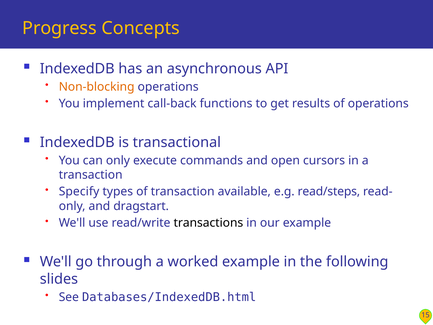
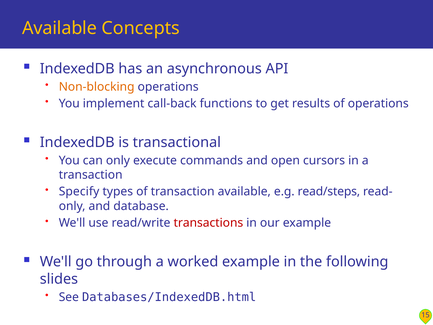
Progress: Progress -> Available (60, 28)
dragstart: dragstart -> database (141, 206)
transactions colour: black -> red (208, 223)
